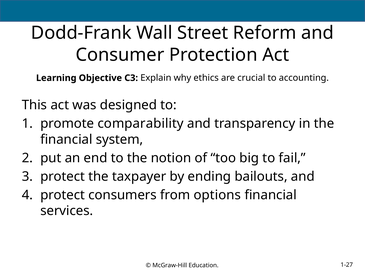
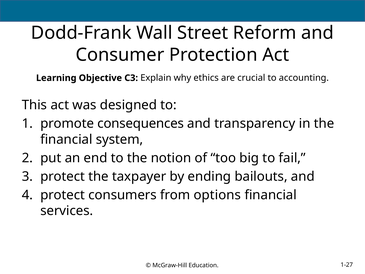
comparability: comparability -> consequences (141, 123)
